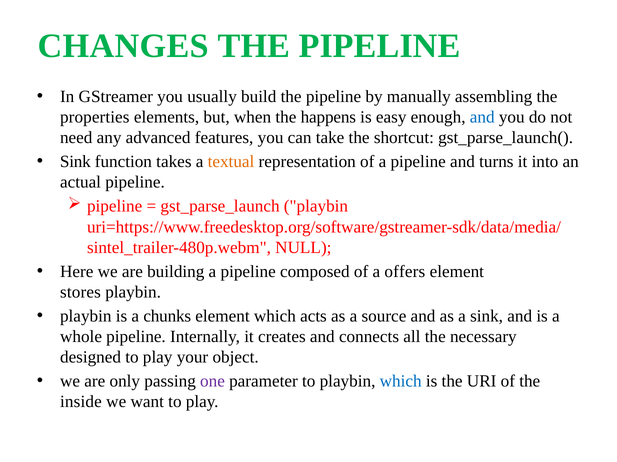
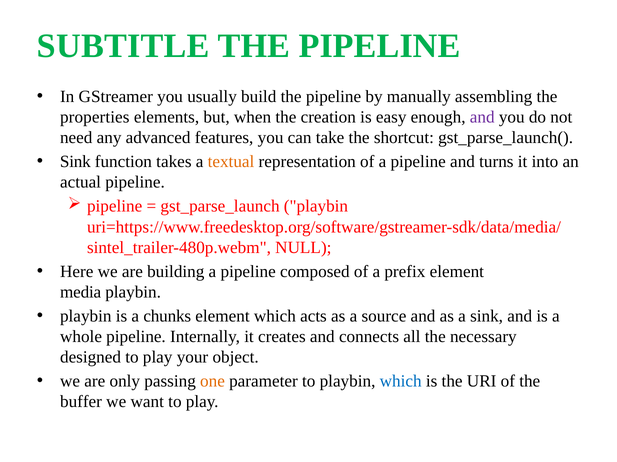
CHANGES: CHANGES -> SUBTITLE (123, 46)
happens: happens -> creation (328, 117)
and colour: blue -> purple (482, 117)
offers: offers -> prefix (405, 272)
stores: stores -> media (81, 292)
one colour: purple -> orange (212, 382)
inside: inside -> buffer (81, 402)
